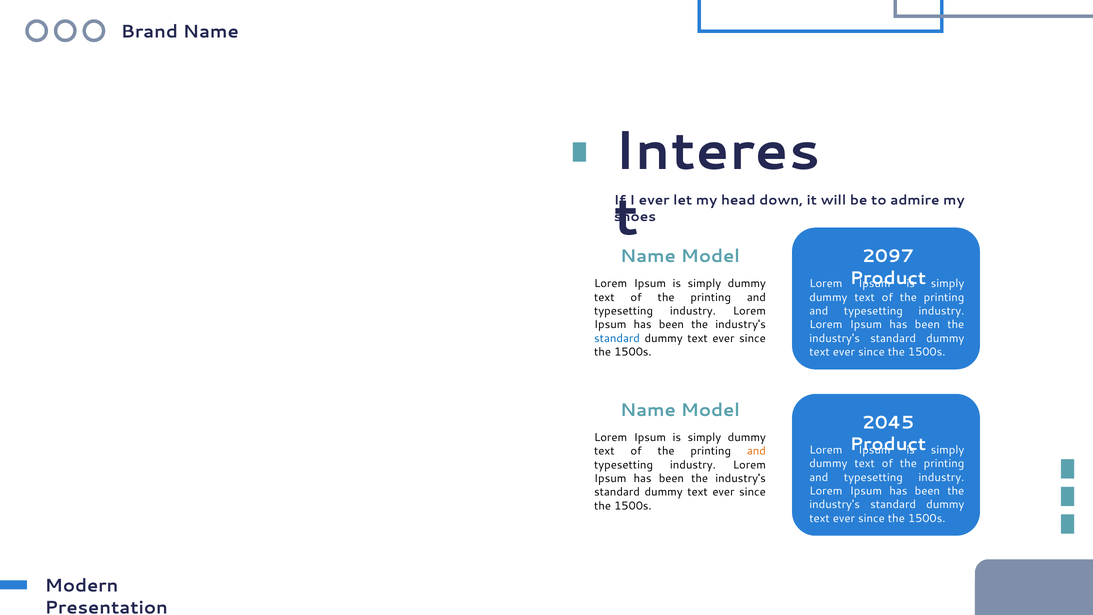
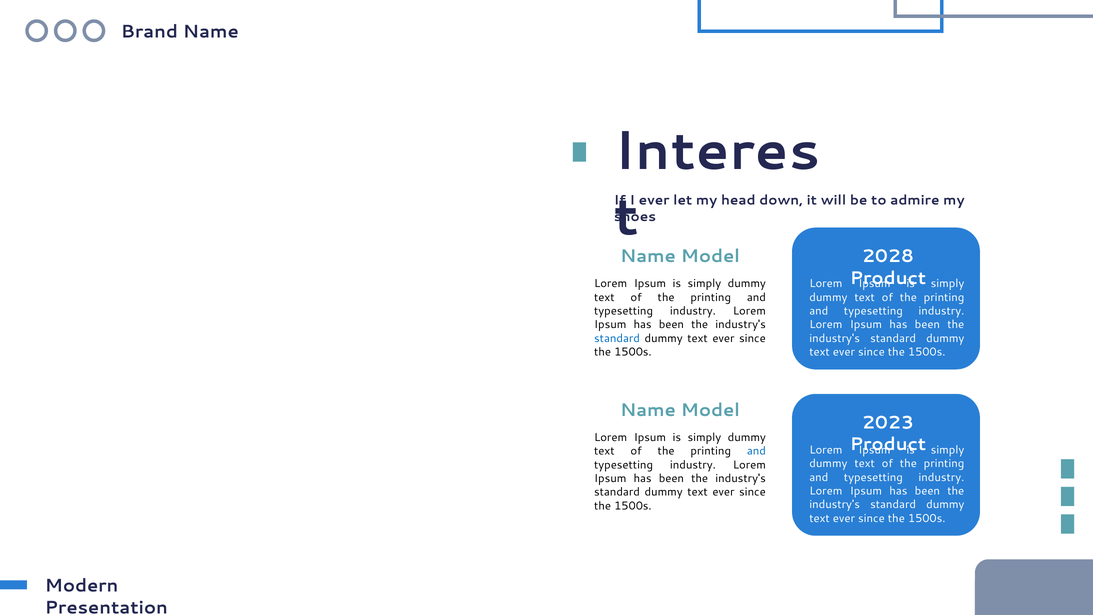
2097: 2097 -> 2028 (888, 256)
2045: 2045 -> 2023 (888, 422)
and colour: orange -> blue (756, 451)
